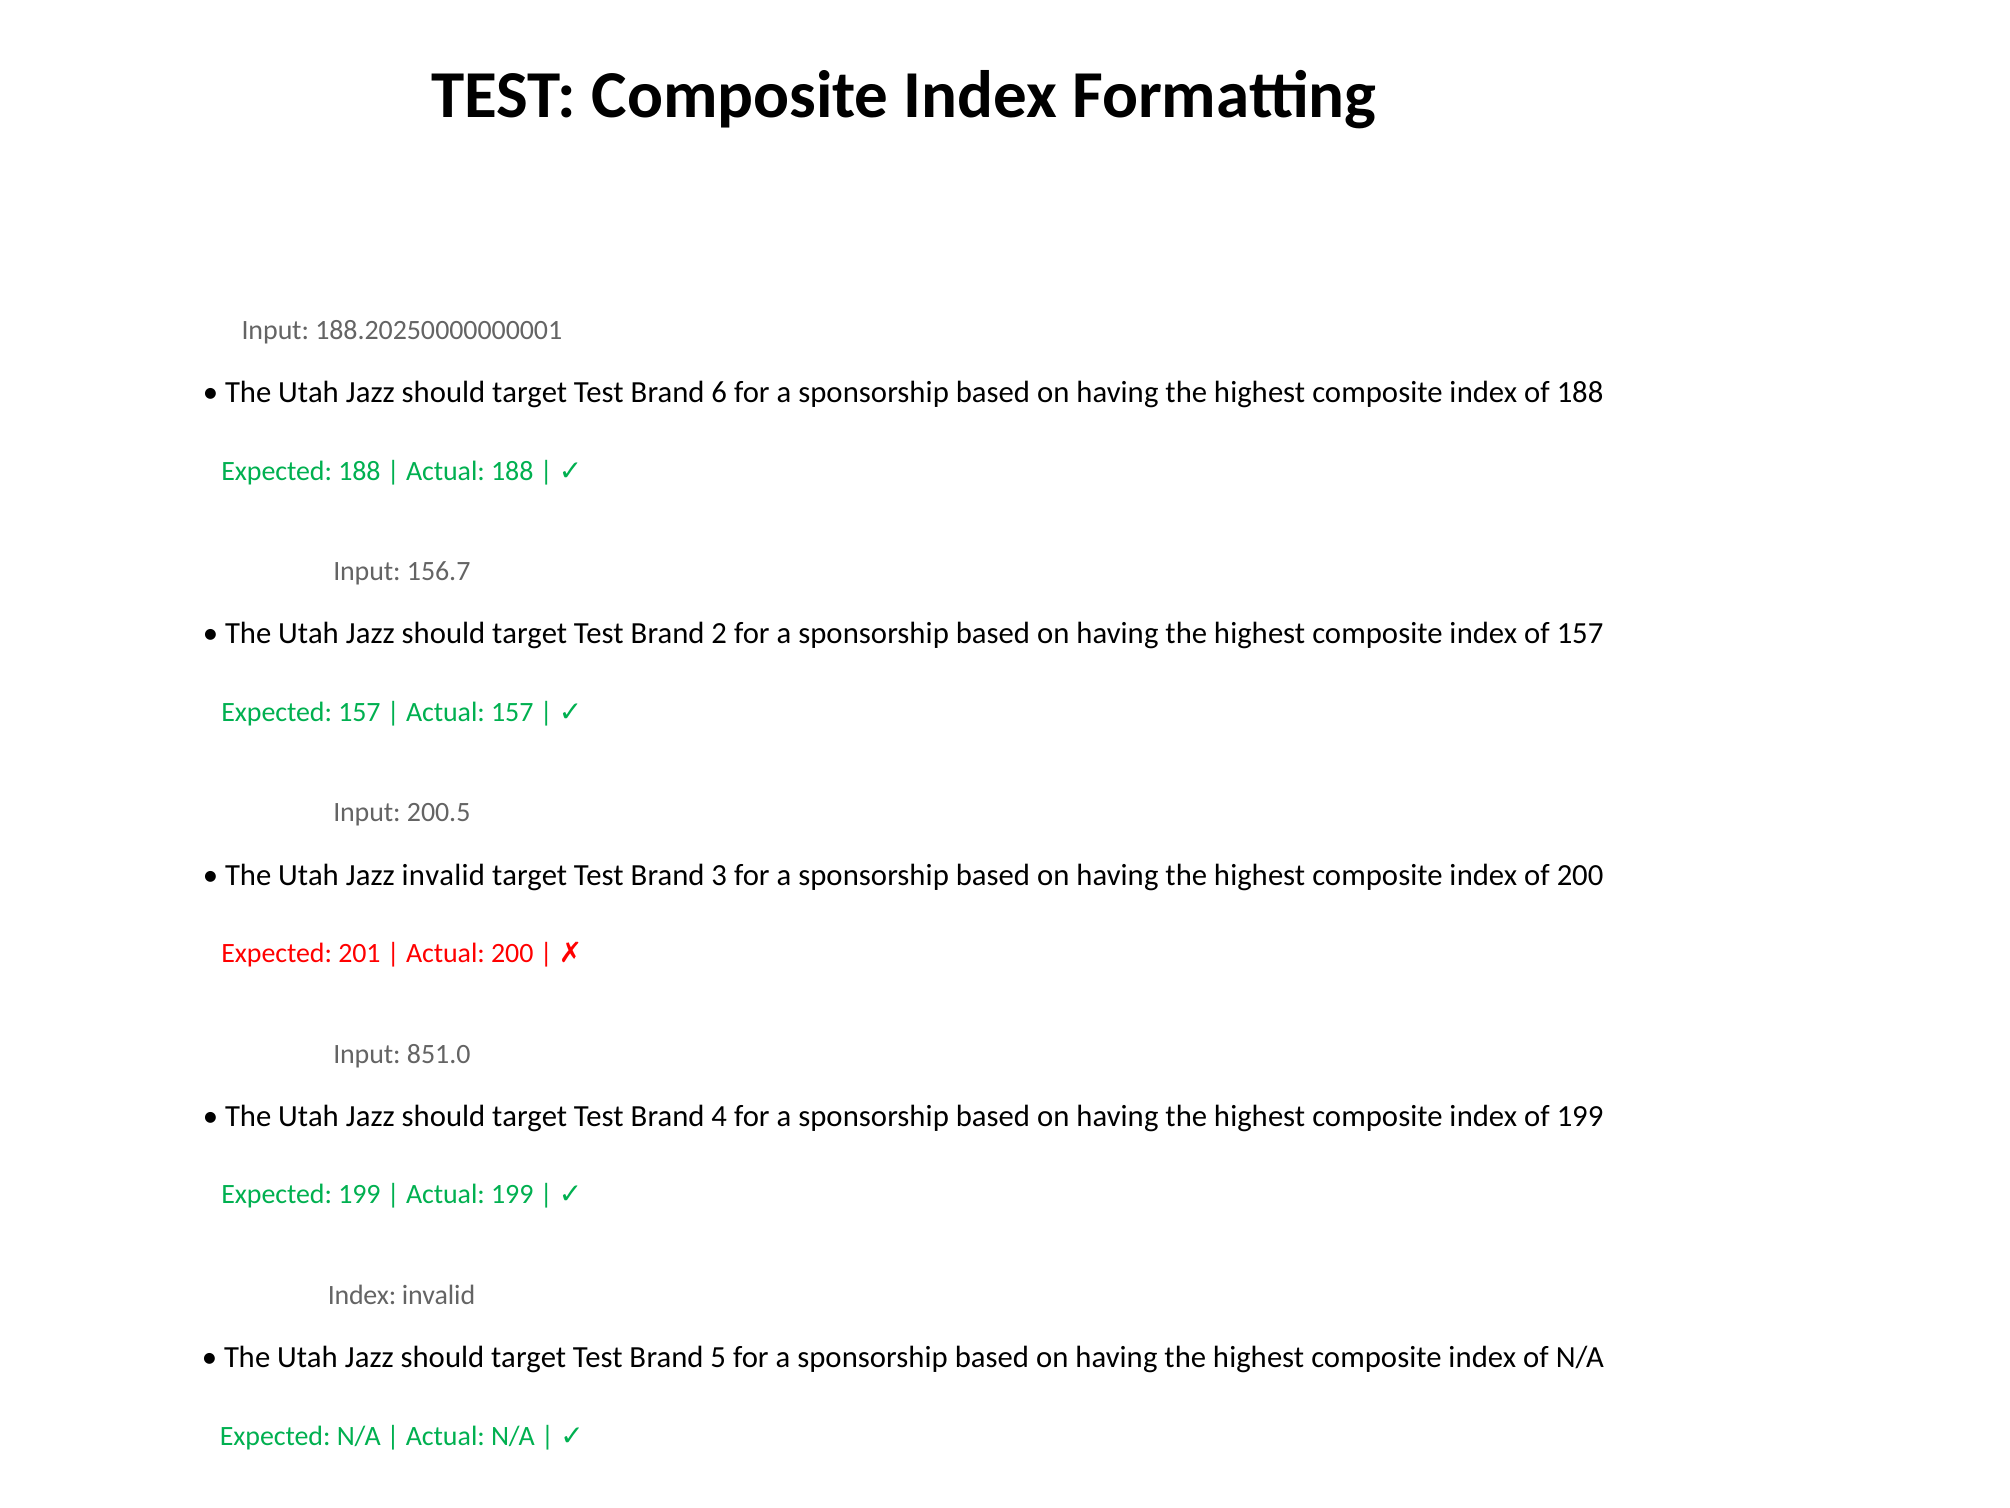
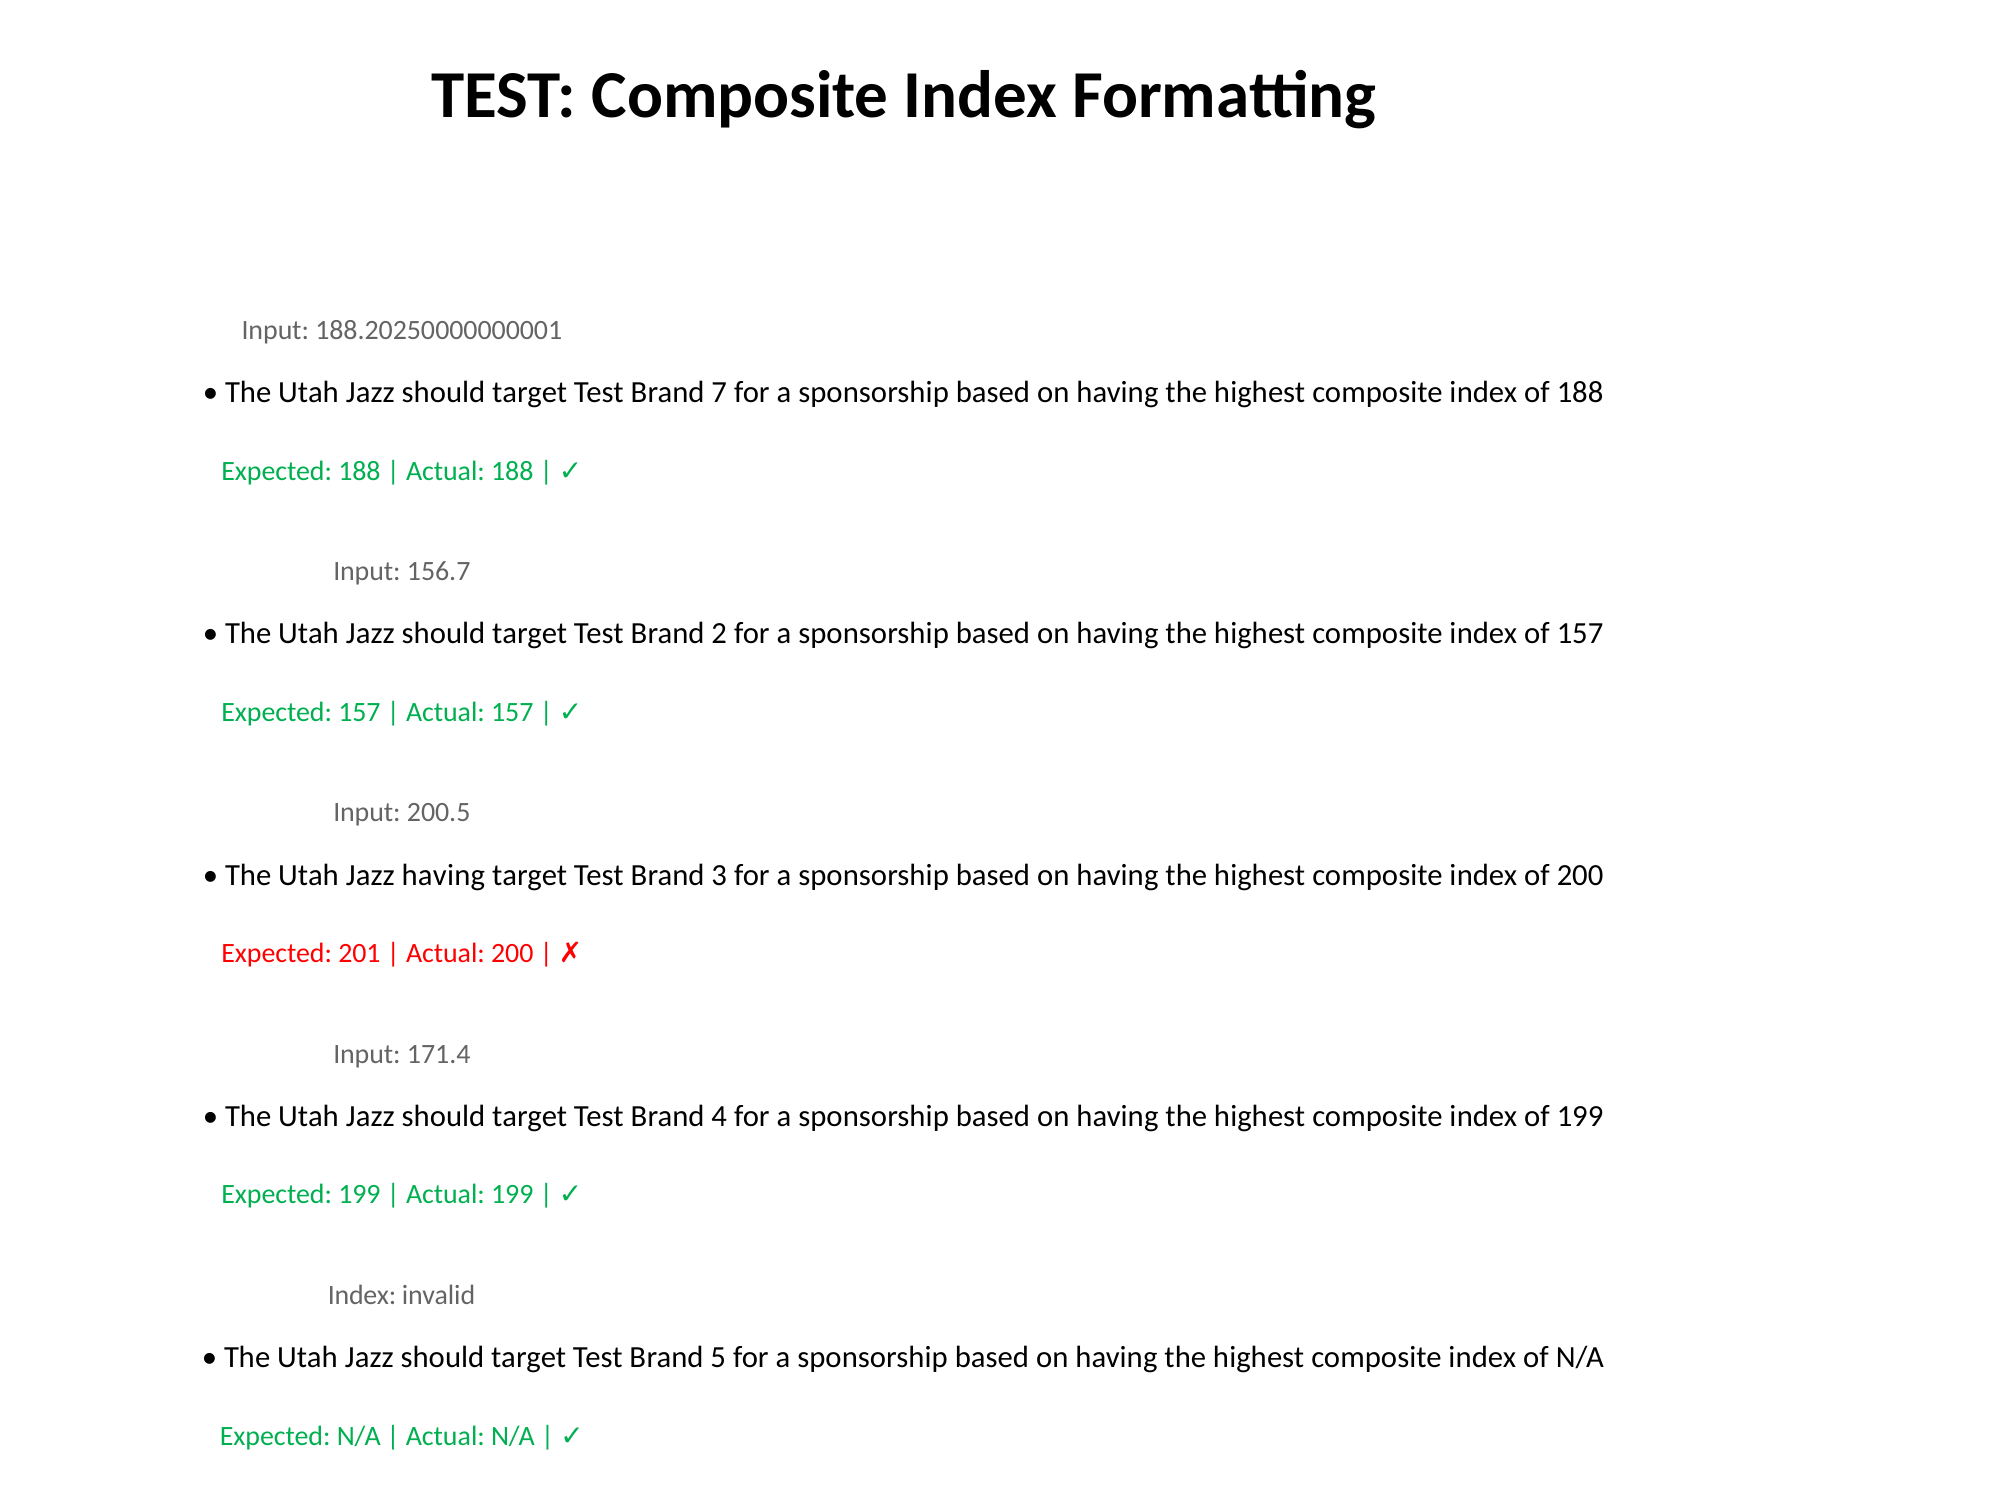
6: 6 -> 7 (719, 392)
Jazz invalid: invalid -> having (443, 875)
851.0: 851.0 -> 171.4 (439, 1054)
